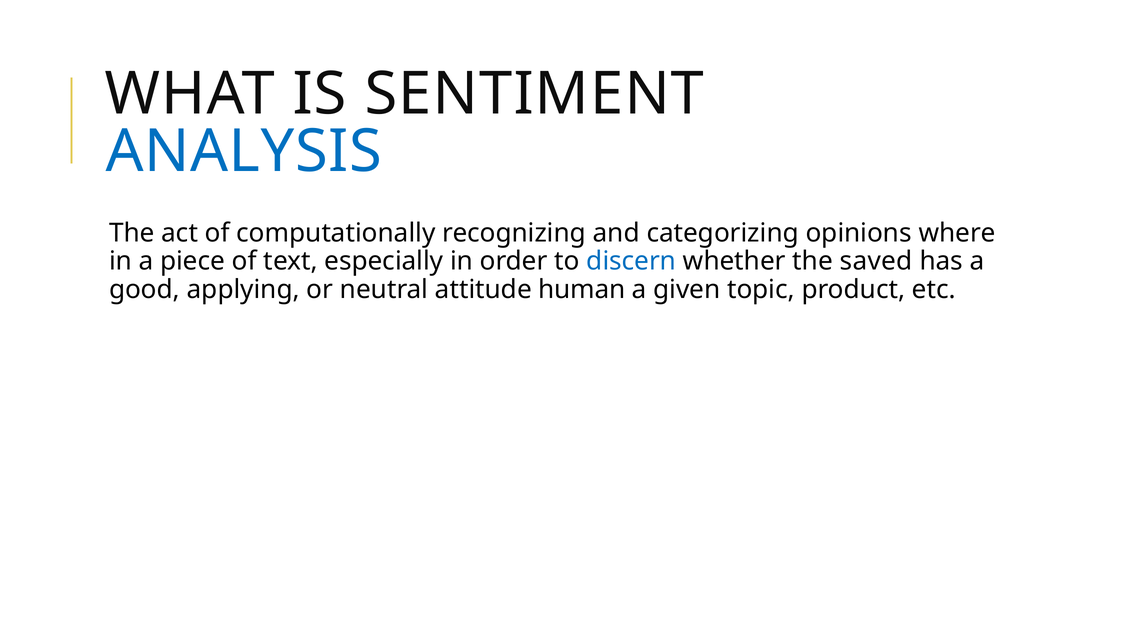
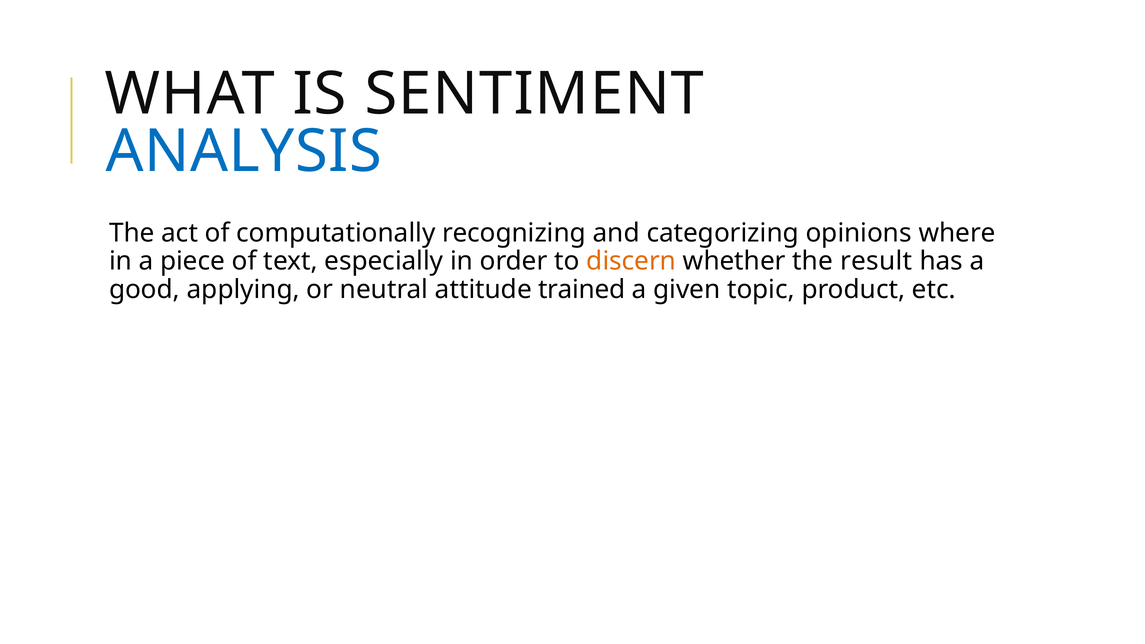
discern colour: blue -> orange (631, 261)
saved: saved -> result (876, 261)
human: human -> trained (582, 290)
